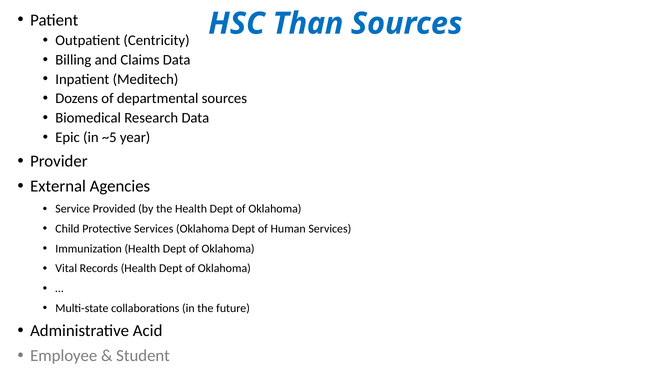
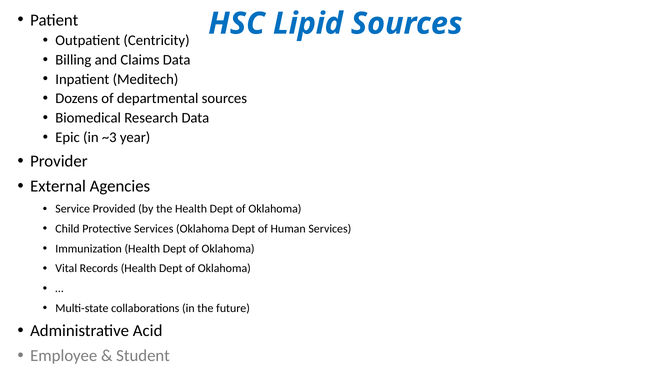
Than: Than -> Lipid (308, 24)
~5: ~5 -> ~3 (109, 137)
